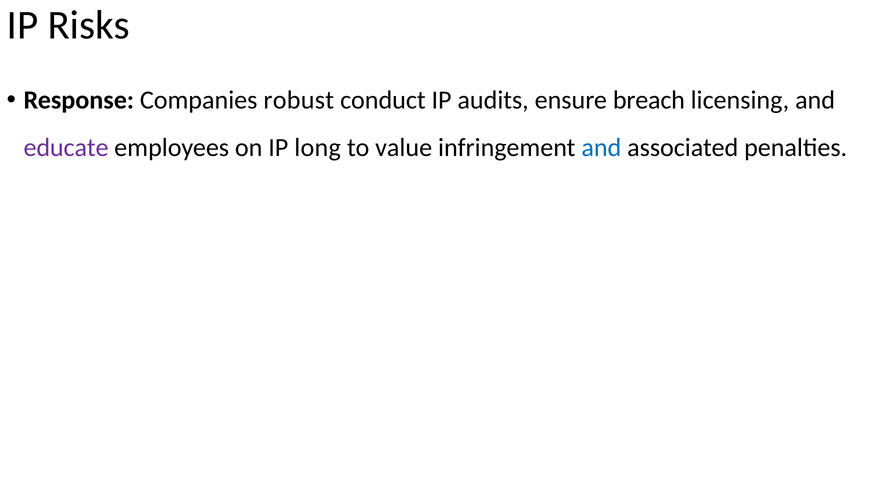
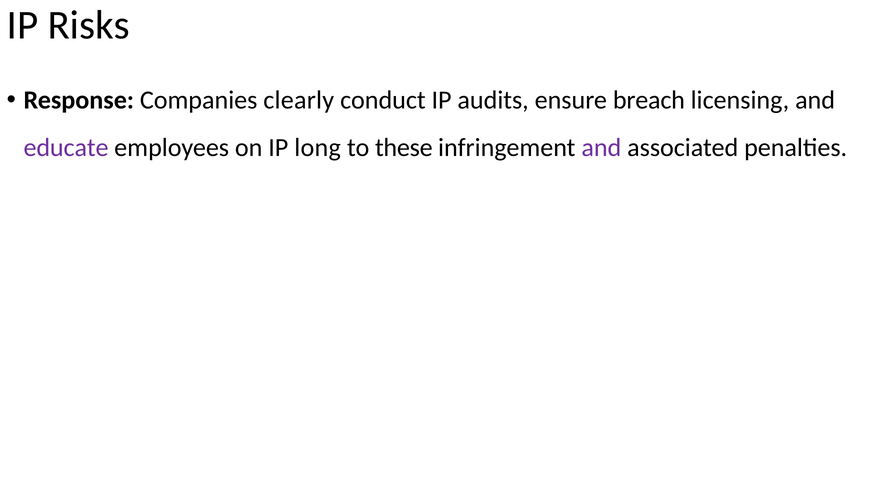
robust: robust -> clearly (299, 100)
value: value -> these (404, 147)
and colour: blue -> purple (601, 147)
